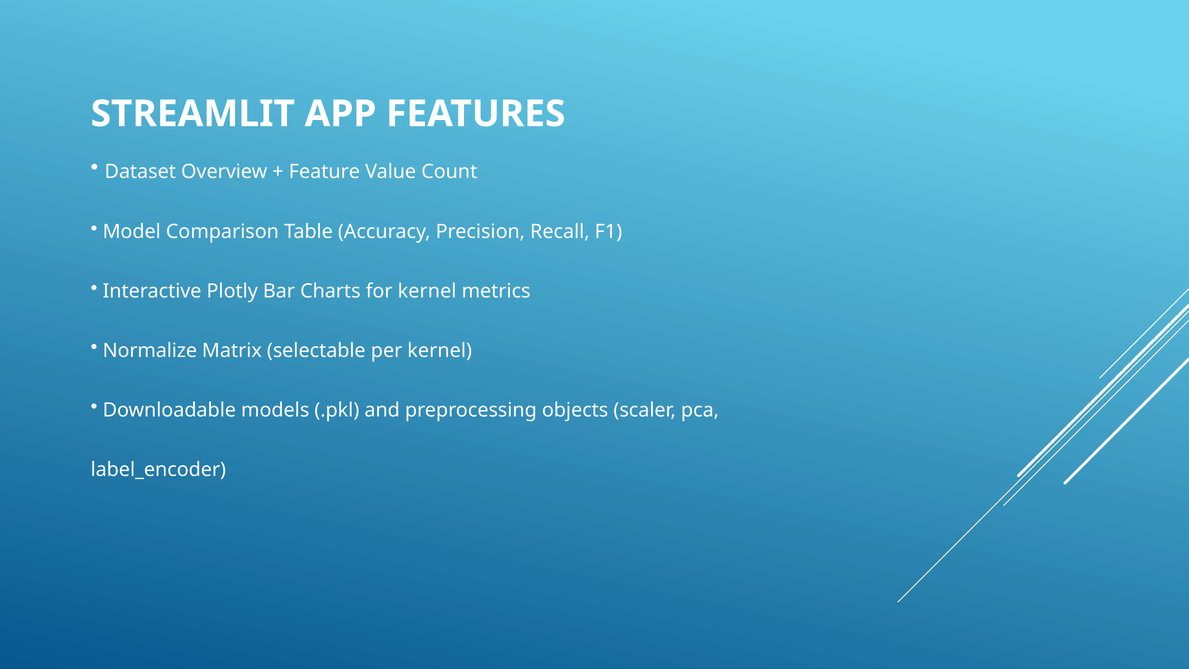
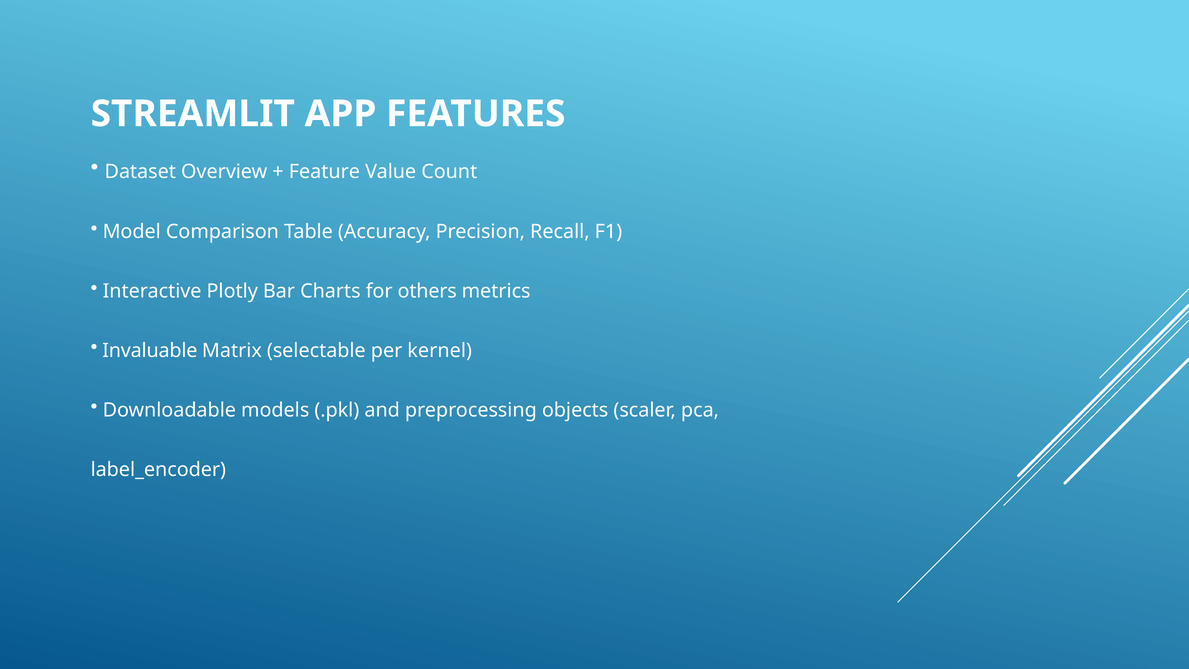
for kernel: kernel -> others (427, 291)
Normalize: Normalize -> Invaluable (150, 351)
